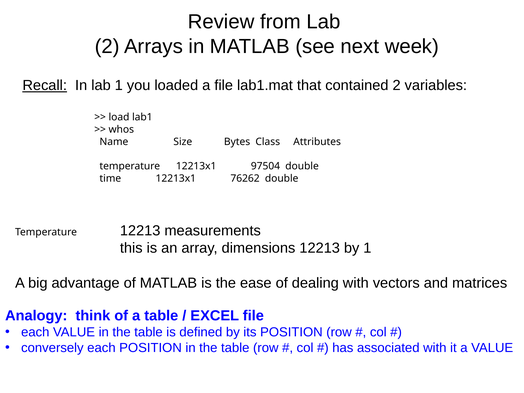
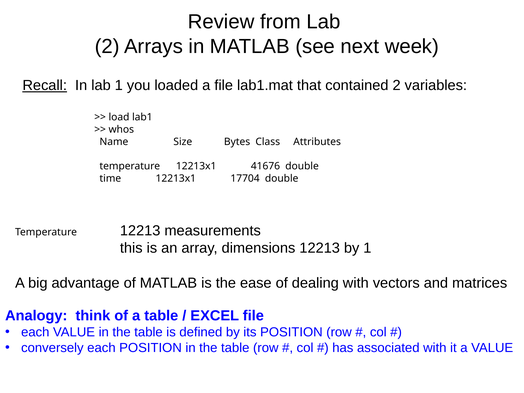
97504: 97504 -> 41676 (265, 166)
76262: 76262 -> 17704 (245, 178)
